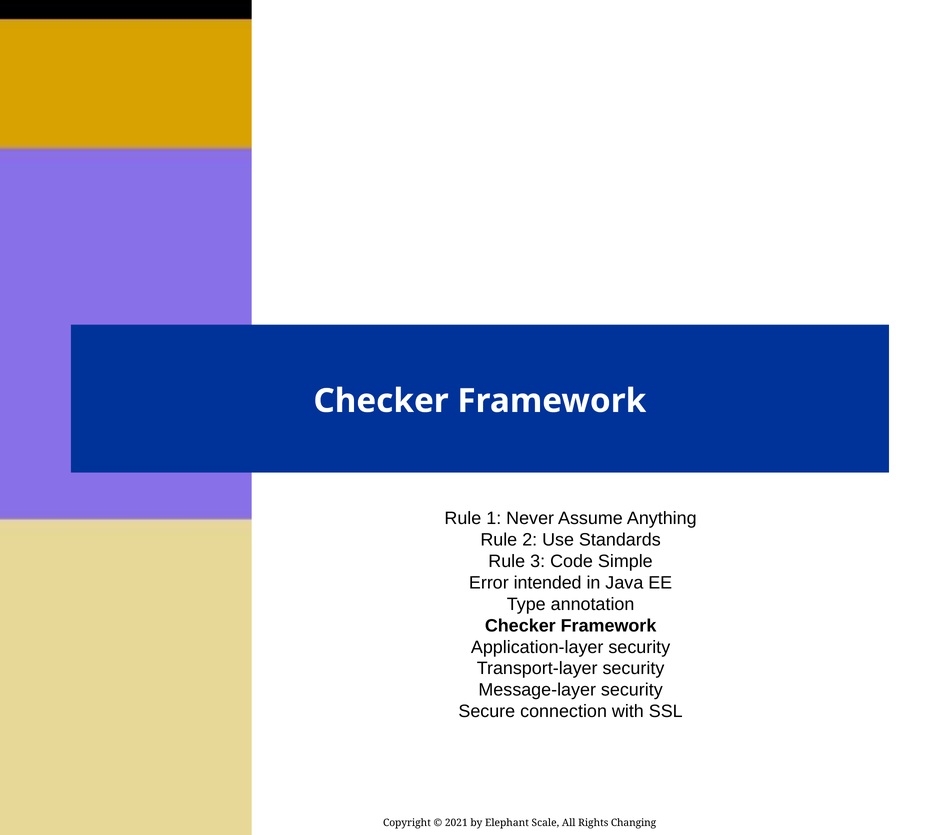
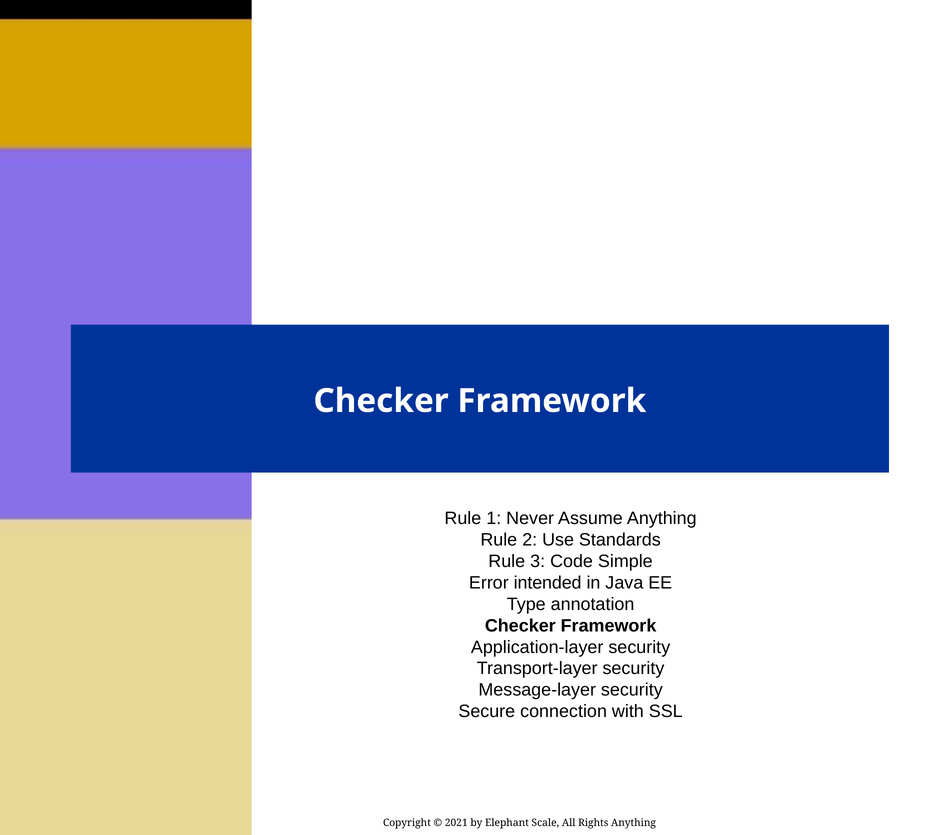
Rights Changing: Changing -> Anything (634, 824)
